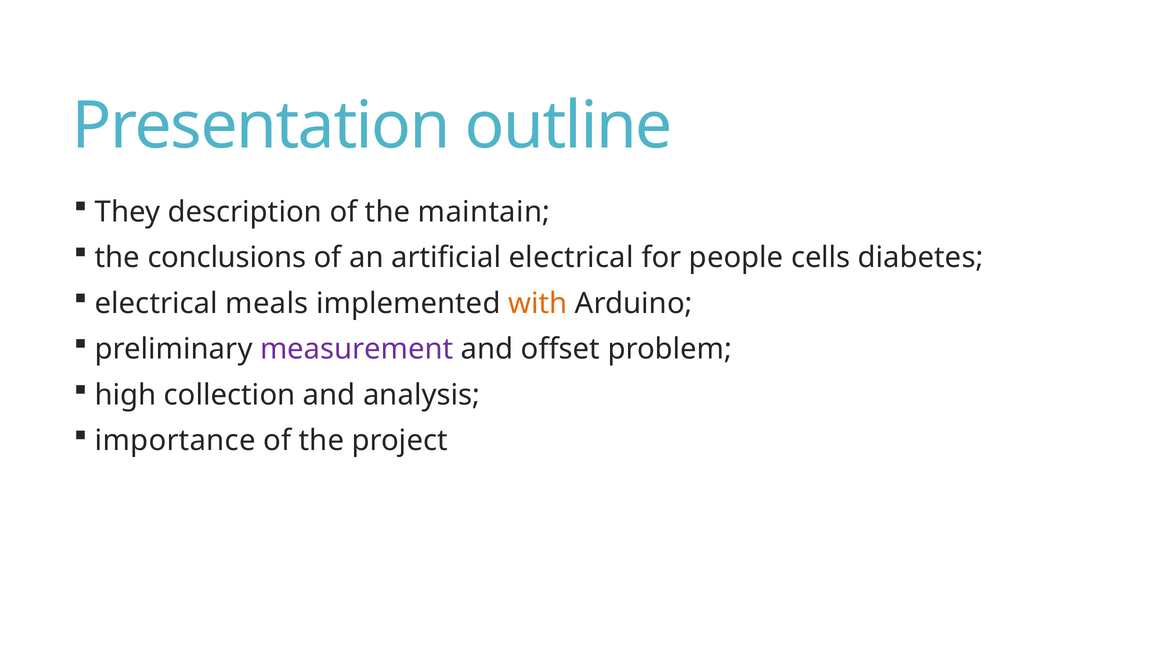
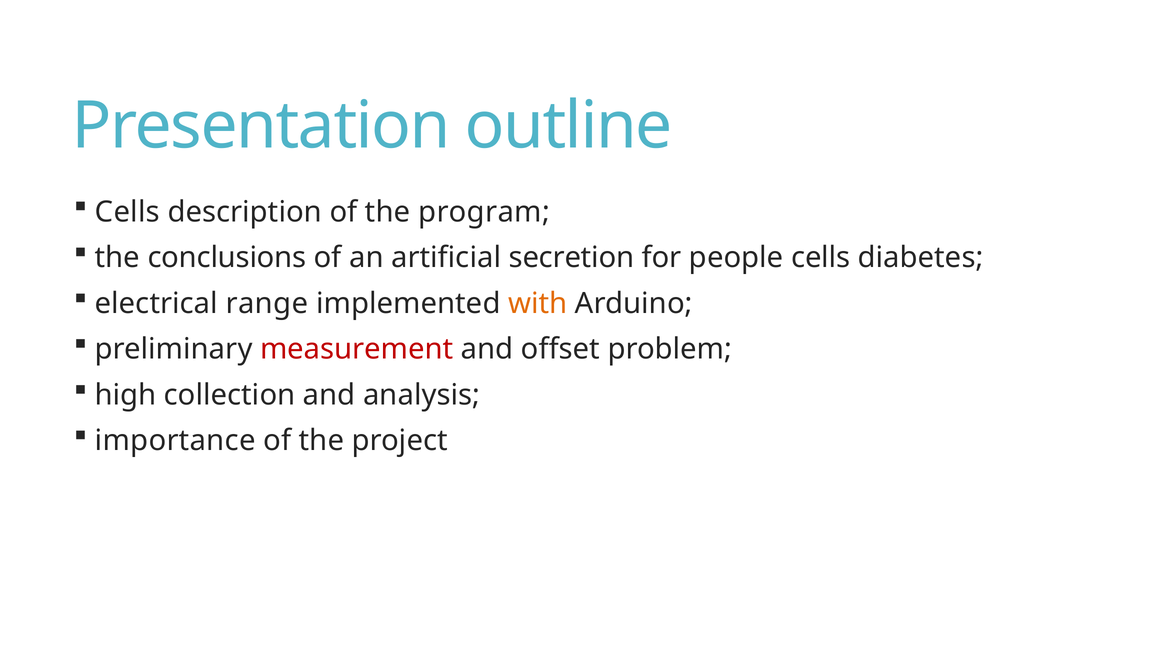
They: They -> Cells (127, 212)
maintain: maintain -> program (484, 212)
artificial electrical: electrical -> secretion (571, 258)
meals: meals -> range (267, 304)
measurement colour: purple -> red (357, 349)
